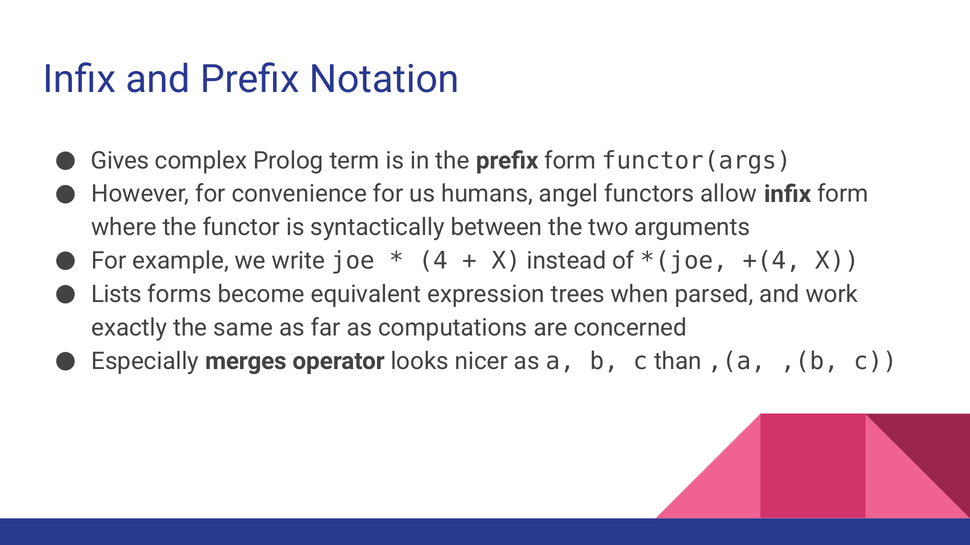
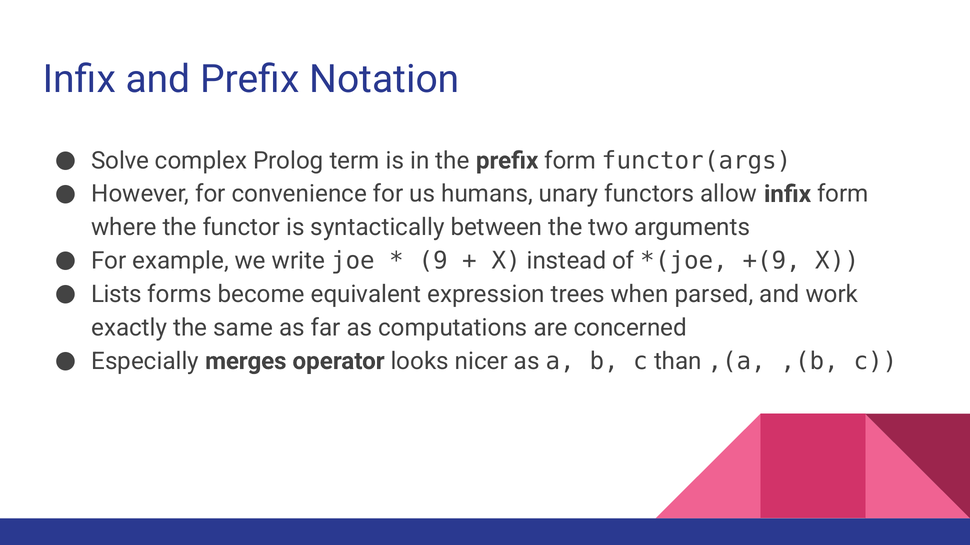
Gives: Gives -> Solve (120, 161)
angel: angel -> unary (569, 194)
4: 4 -> 9 (433, 261)
+(4: +(4 -> +(9 (772, 261)
